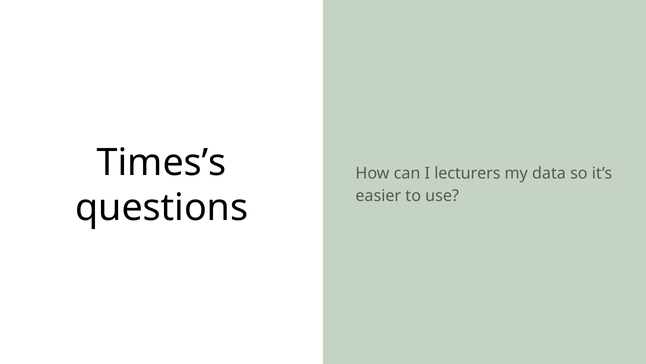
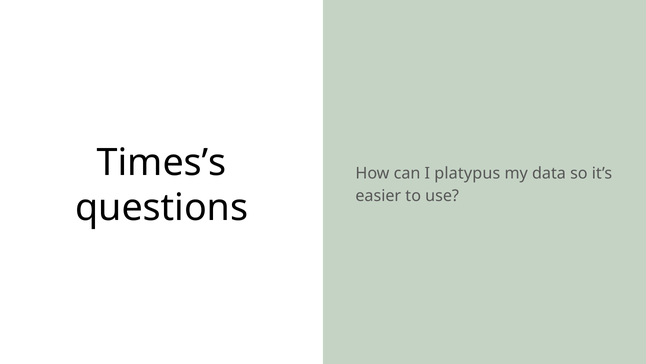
lecturers: lecturers -> platypus (467, 173)
